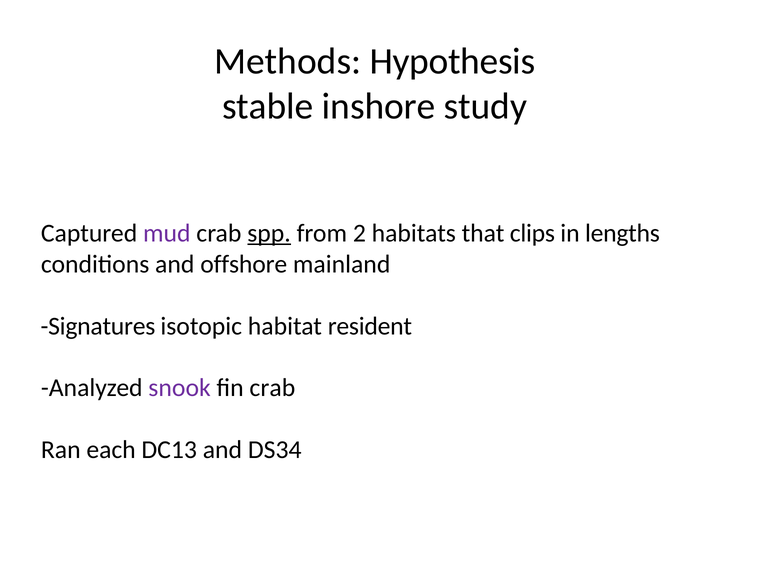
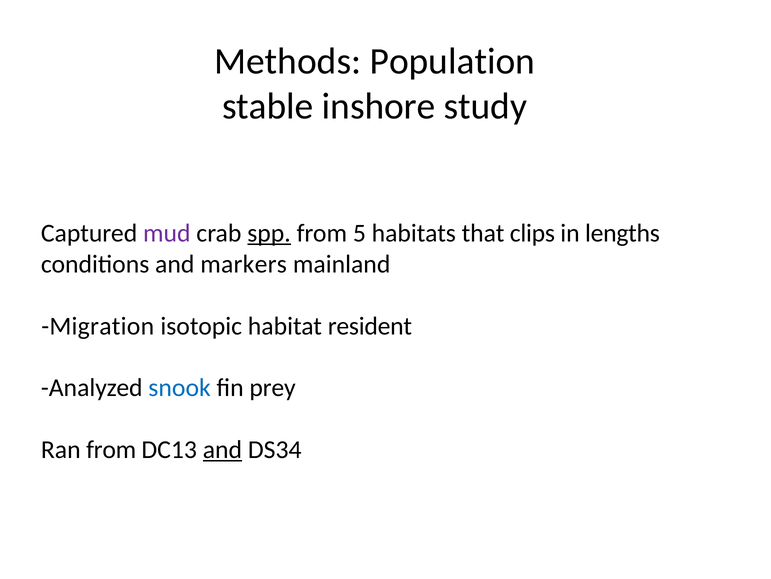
Hypothesis: Hypothesis -> Population (452, 61)
2: 2 -> 5 (359, 233)
offshore: offshore -> markers (244, 264)
Signatures: Signatures -> Migration (98, 326)
snook colour: purple -> blue (180, 387)
fin crab: crab -> prey (273, 387)
Ran each: each -> from (111, 449)
and underline: none -> present (222, 449)
